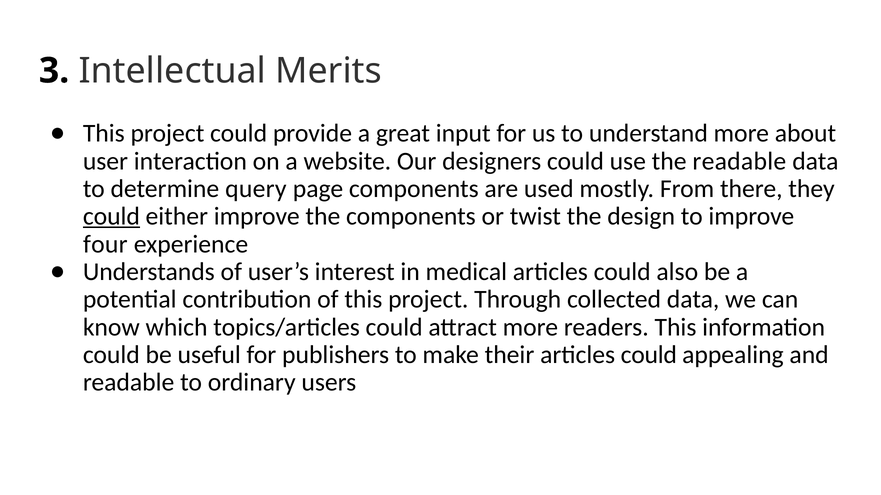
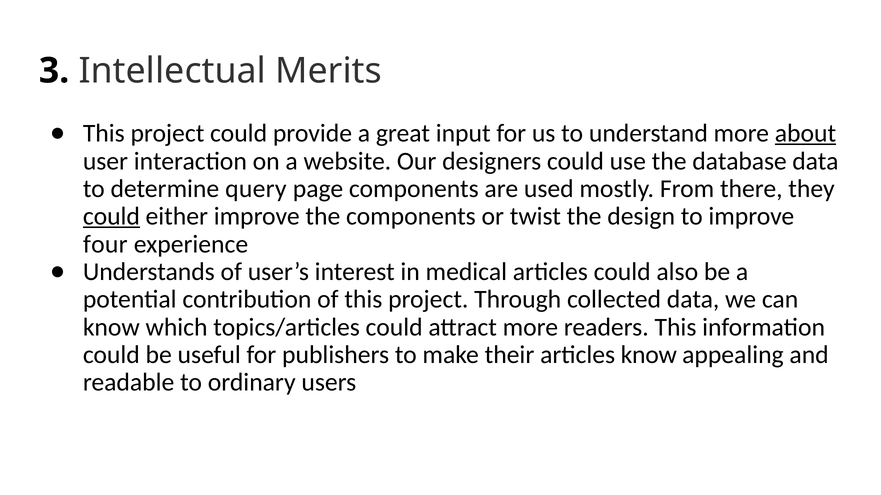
about underline: none -> present (805, 134)
the readable: readable -> database (740, 161)
their articles could: could -> know (649, 355)
